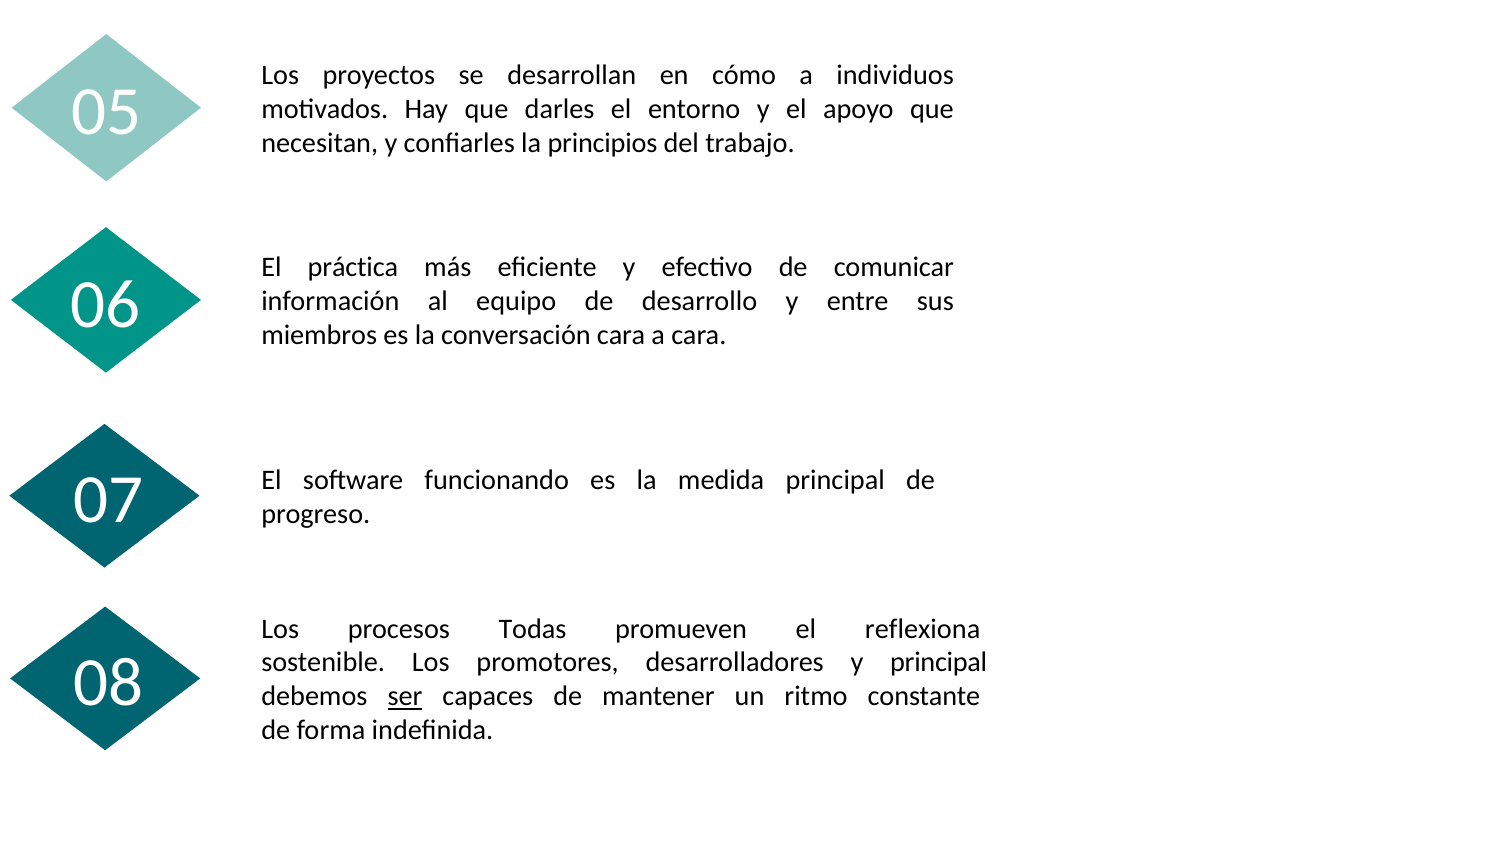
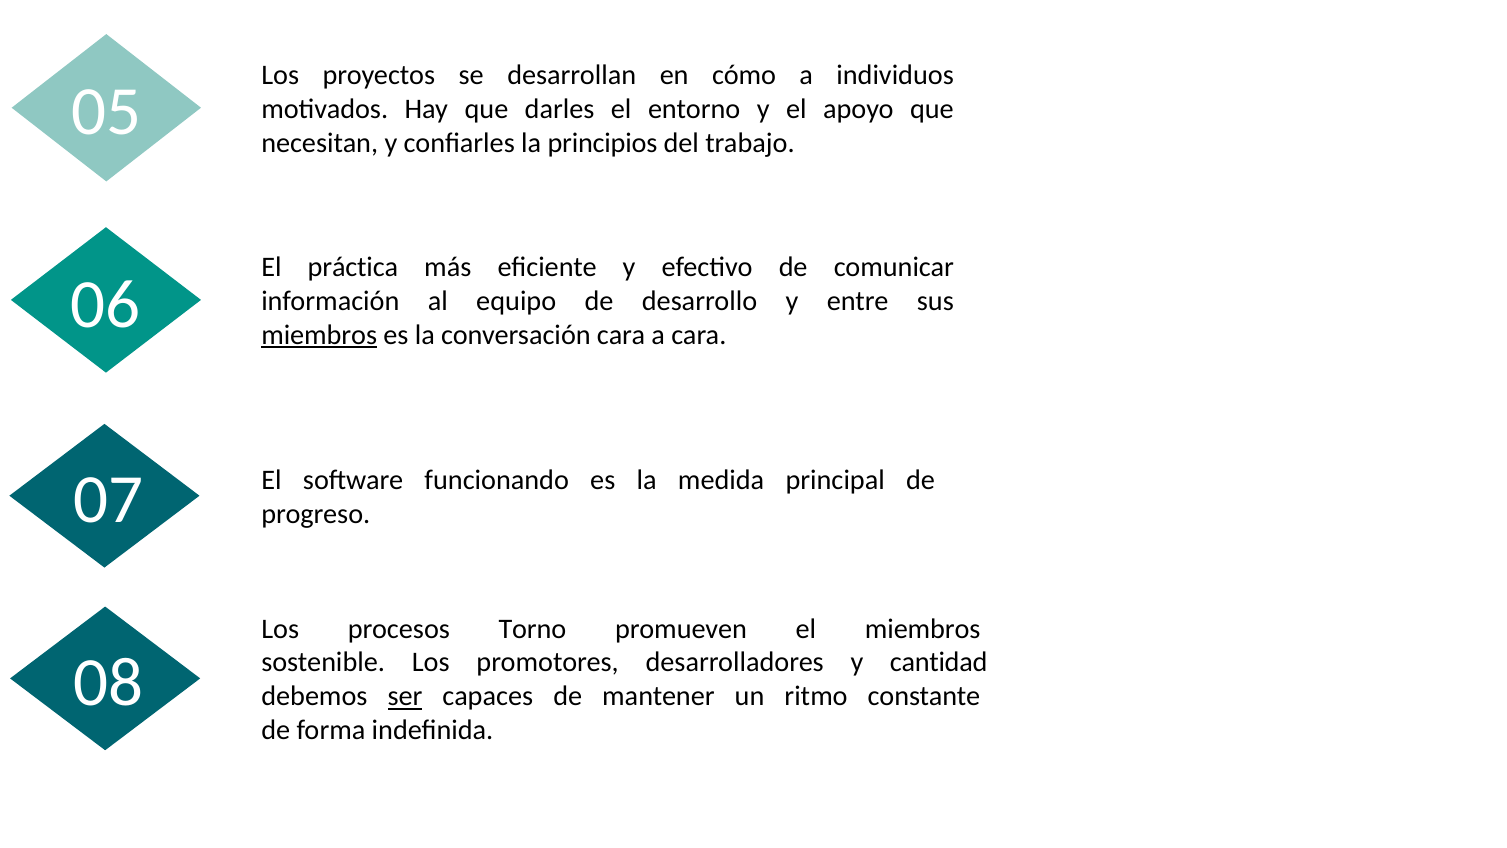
miembros underline: none -> present (319, 335)
Todas: Todas -> Torno (532, 628)
el reflexiona: reflexiona -> miembros (923, 628)
y principal: principal -> cantidad (939, 662)
